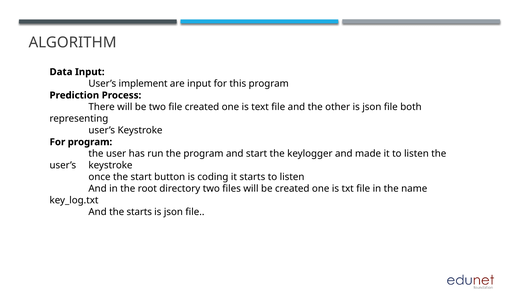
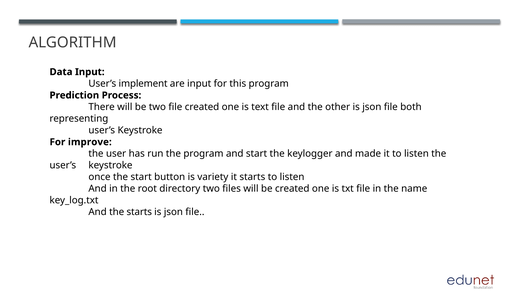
For program: program -> improve (90, 142)
coding: coding -> variety (213, 177)
